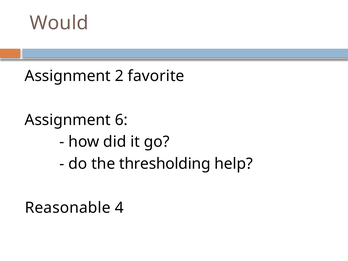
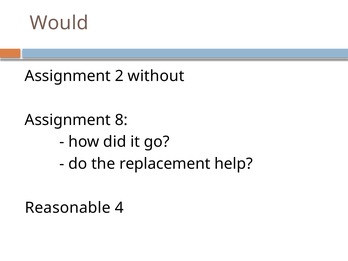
favorite: favorite -> without (156, 76)
6: 6 -> 8 (121, 120)
thresholding: thresholding -> replacement (165, 164)
